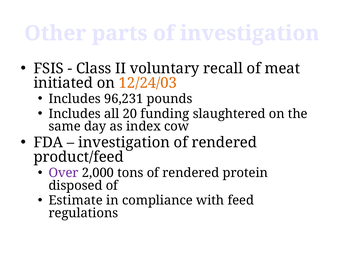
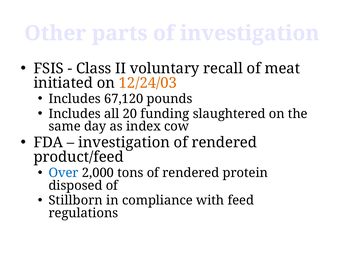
96,231: 96,231 -> 67,120 (124, 99)
Over colour: purple -> blue (64, 173)
Estimate: Estimate -> Stillborn (76, 200)
